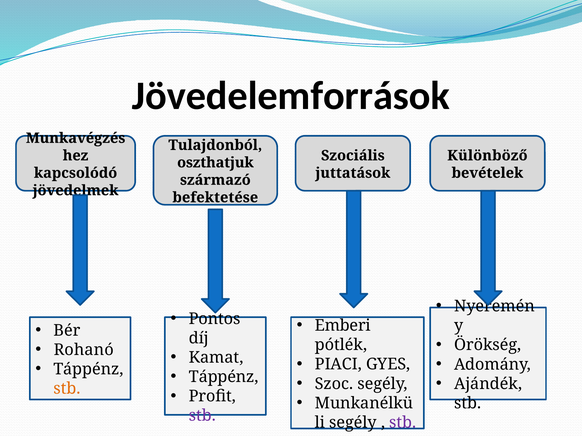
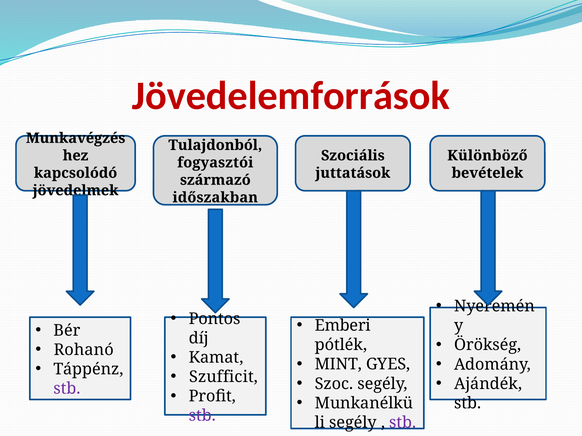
Jövedelemforrások colour: black -> red (291, 96)
oszthatjuk: oszthatjuk -> fogyasztói (215, 163)
befektetése: befektetése -> időszakban (215, 198)
PIACI: PIACI -> MINT (338, 365)
Táppénz: Táppénz -> Szufficit (224, 377)
stb colour: orange -> purple (67, 389)
